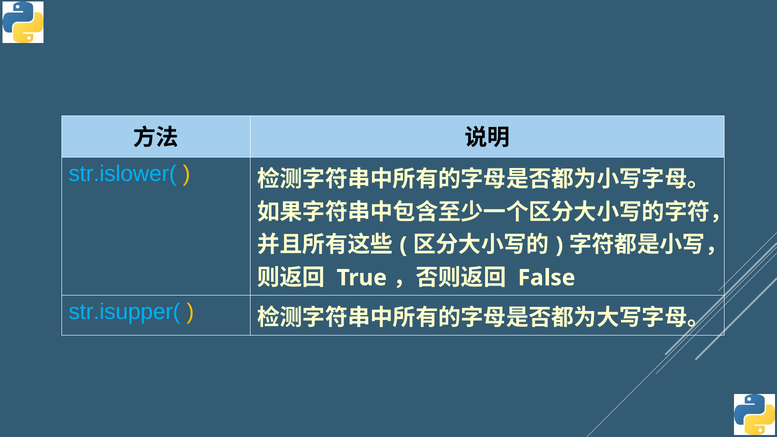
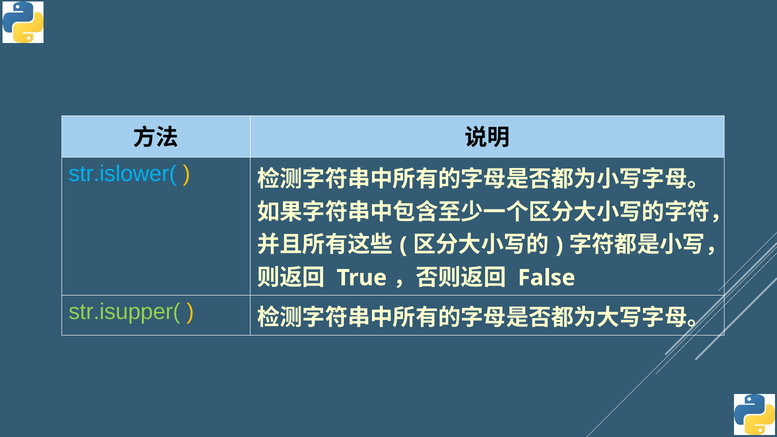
str.isupper( colour: light blue -> light green (124, 312)
